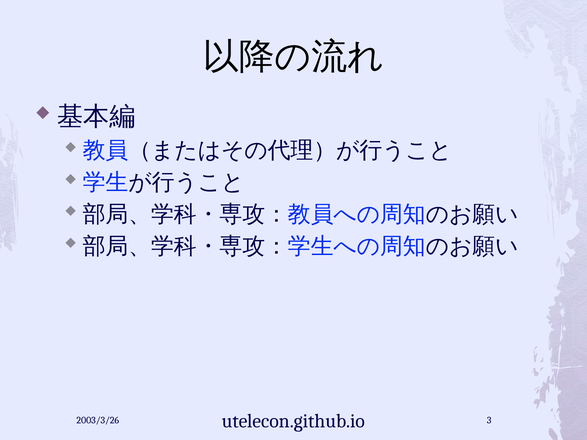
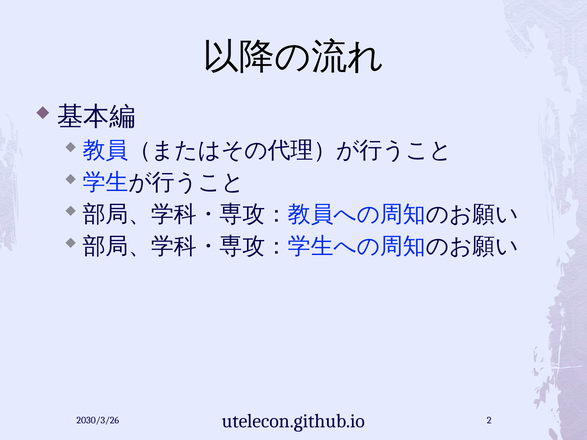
2003/3/26: 2003/3/26 -> 2030/3/26 (98, 420)
3: 3 -> 2 (489, 420)
